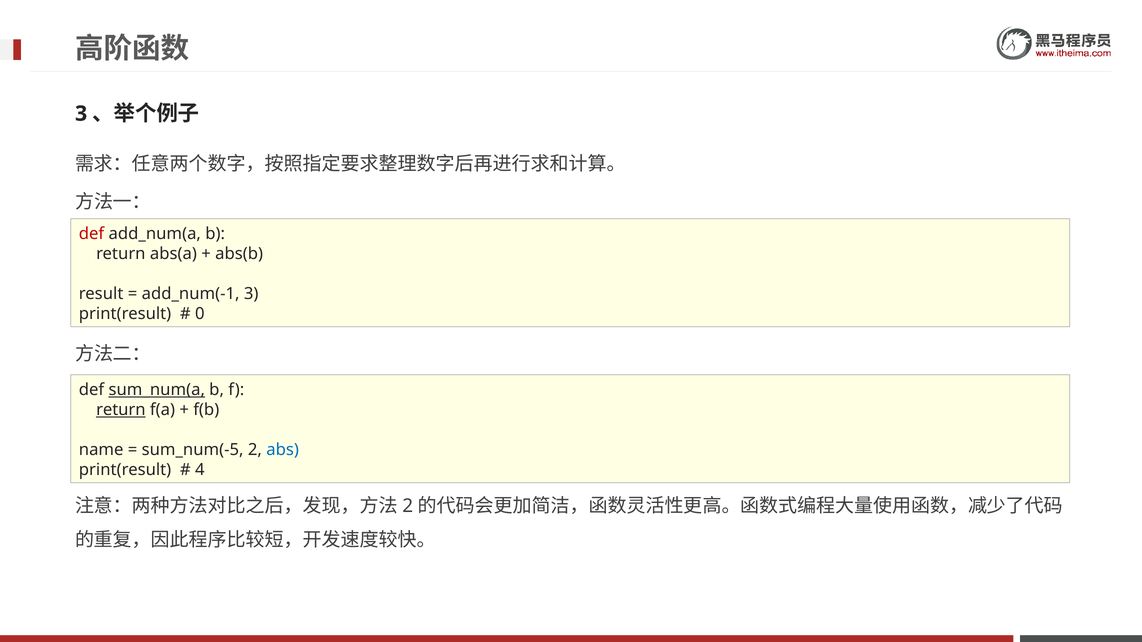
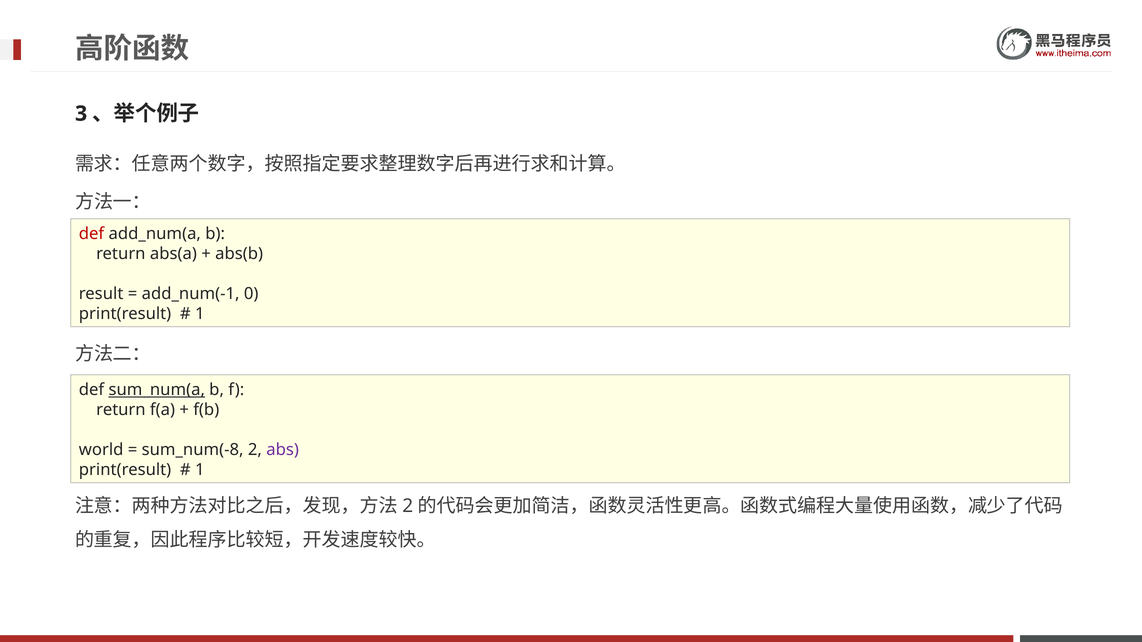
add_num(-1 3: 3 -> 0 (251, 294)
0: 0 -> 1 (200, 314)
return underline: present -> none (121, 410)
name: name -> world (101, 450)
sum_num(-5: sum_num(-5 -> sum_num(-8 (193, 450)
abs colour: blue -> purple (283, 450)
4: 4 -> 1 (200, 470)
